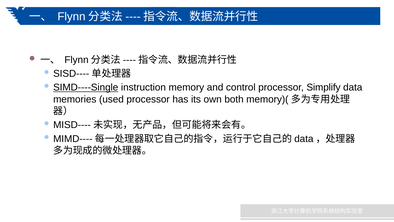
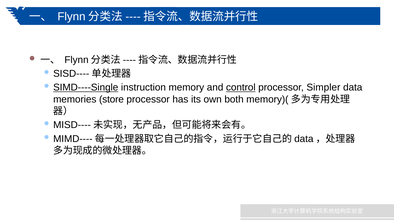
control underline: none -> present (241, 87)
Simplify: Simplify -> Simpler (323, 87)
used: used -> store (111, 99)
